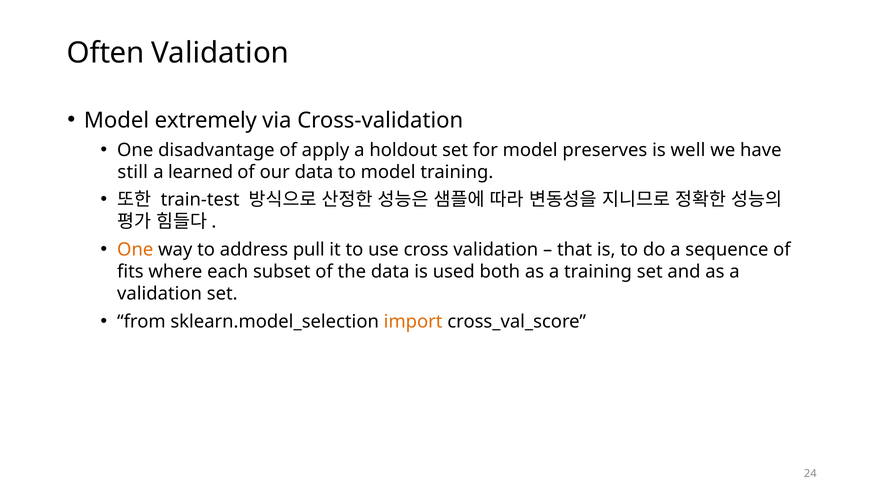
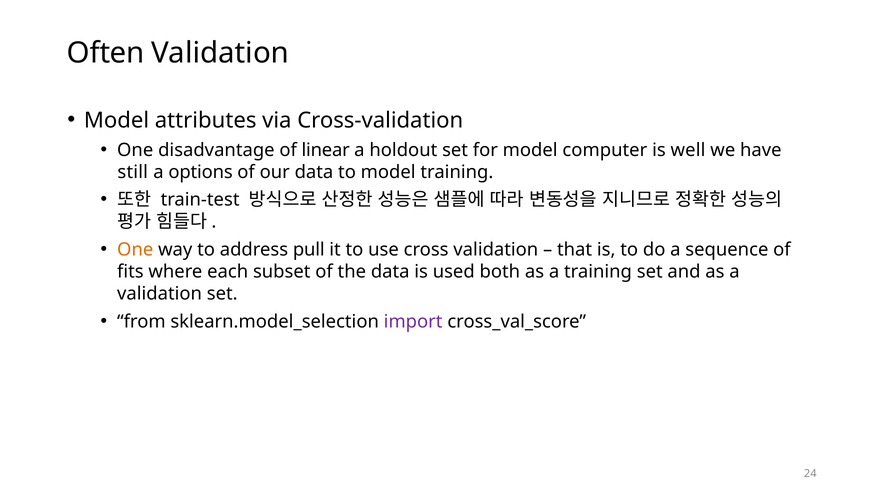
extremely: extremely -> attributes (206, 120)
apply: apply -> linear (326, 150)
preserves: preserves -> computer (605, 150)
learned: learned -> options (201, 172)
import colour: orange -> purple (413, 322)
